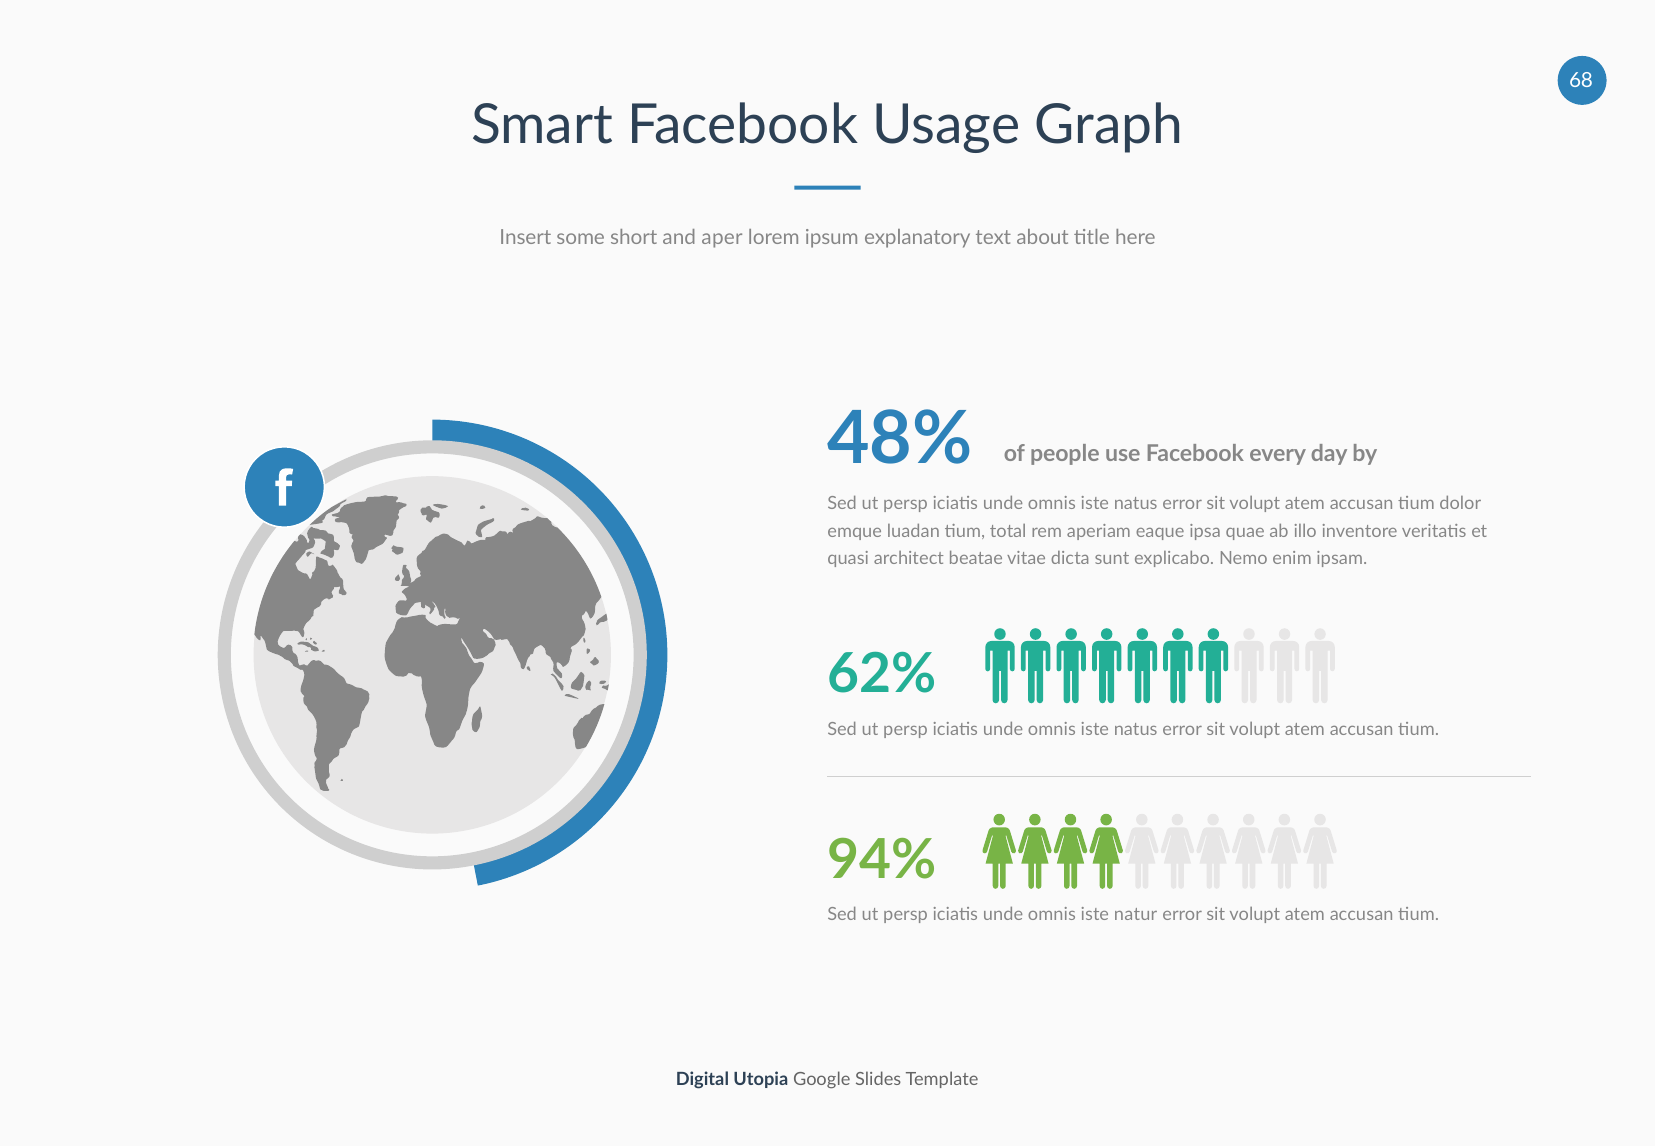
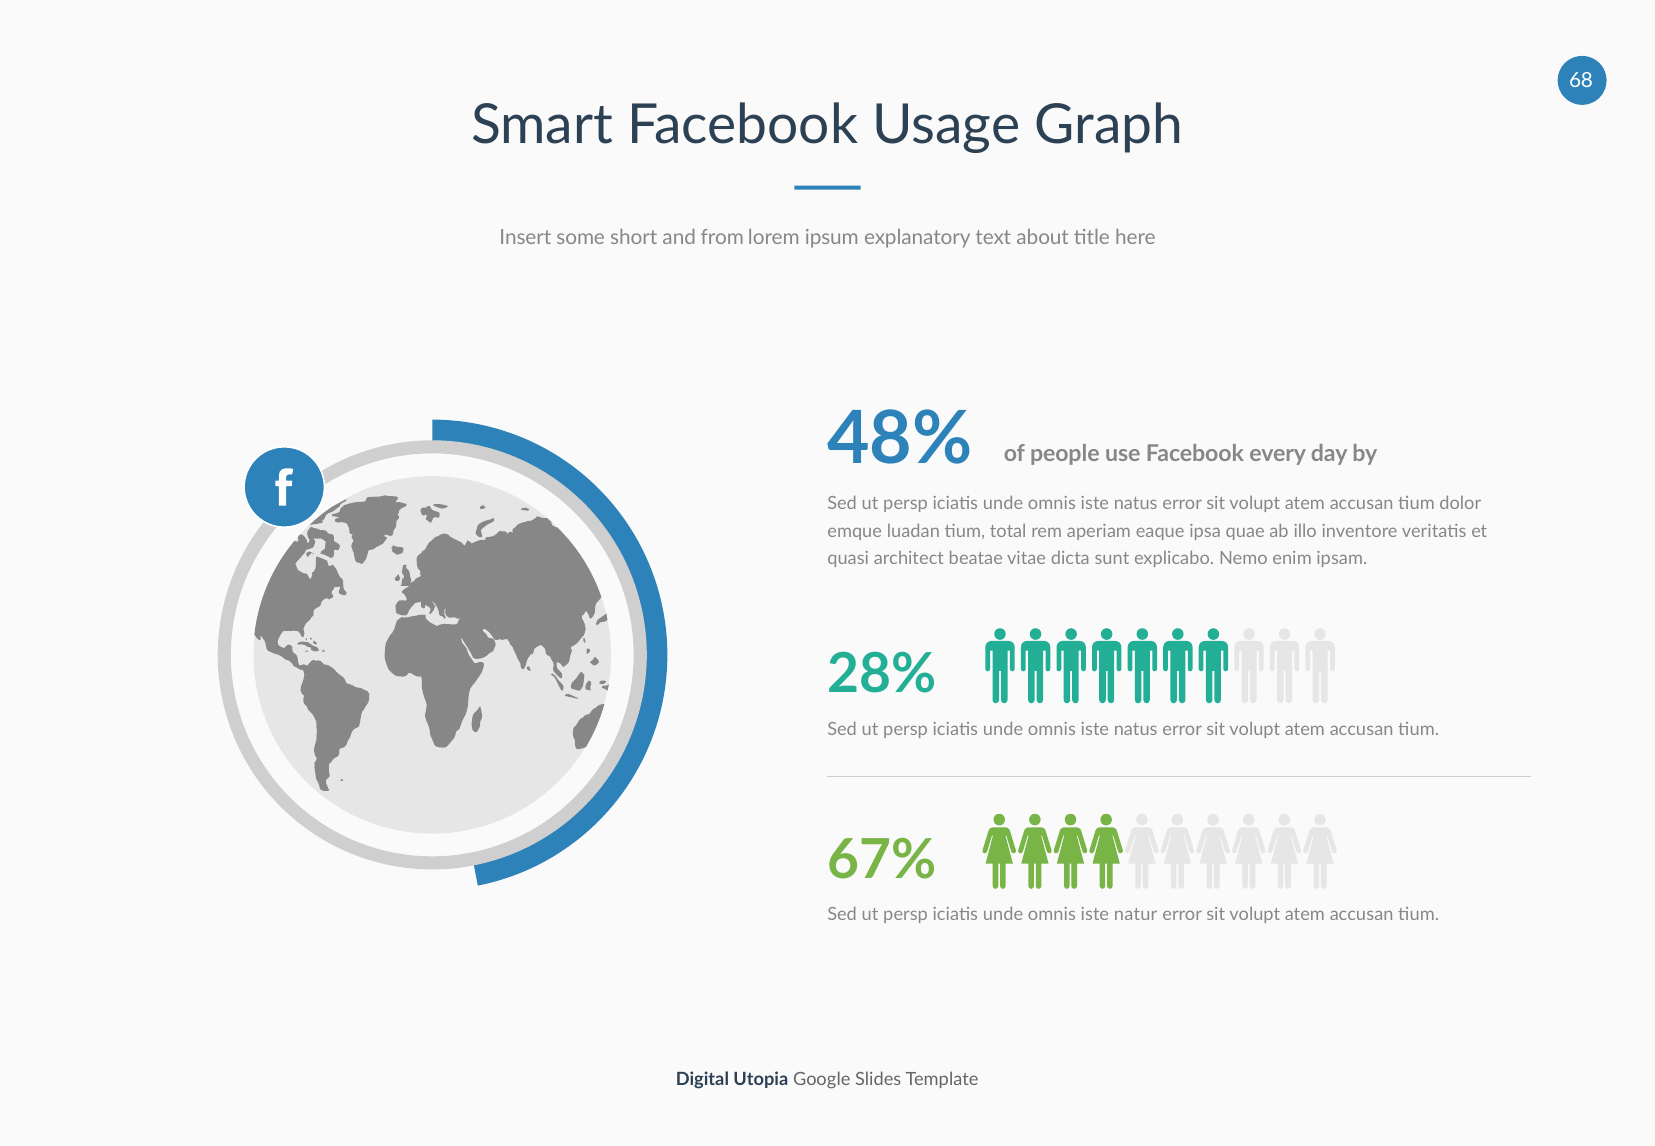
aper: aper -> from (722, 237)
62%: 62% -> 28% (882, 675)
94%: 94% -> 67% (882, 860)
